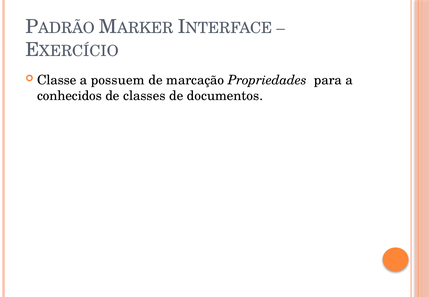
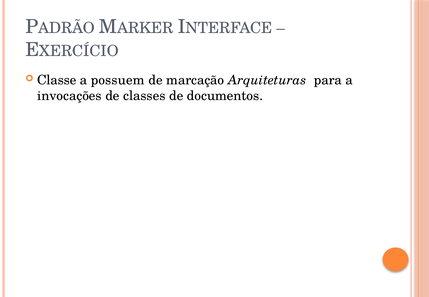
Propriedades: Propriedades -> Arquiteturas (267, 80)
conhecidos: conhecidos -> invocações (69, 96)
